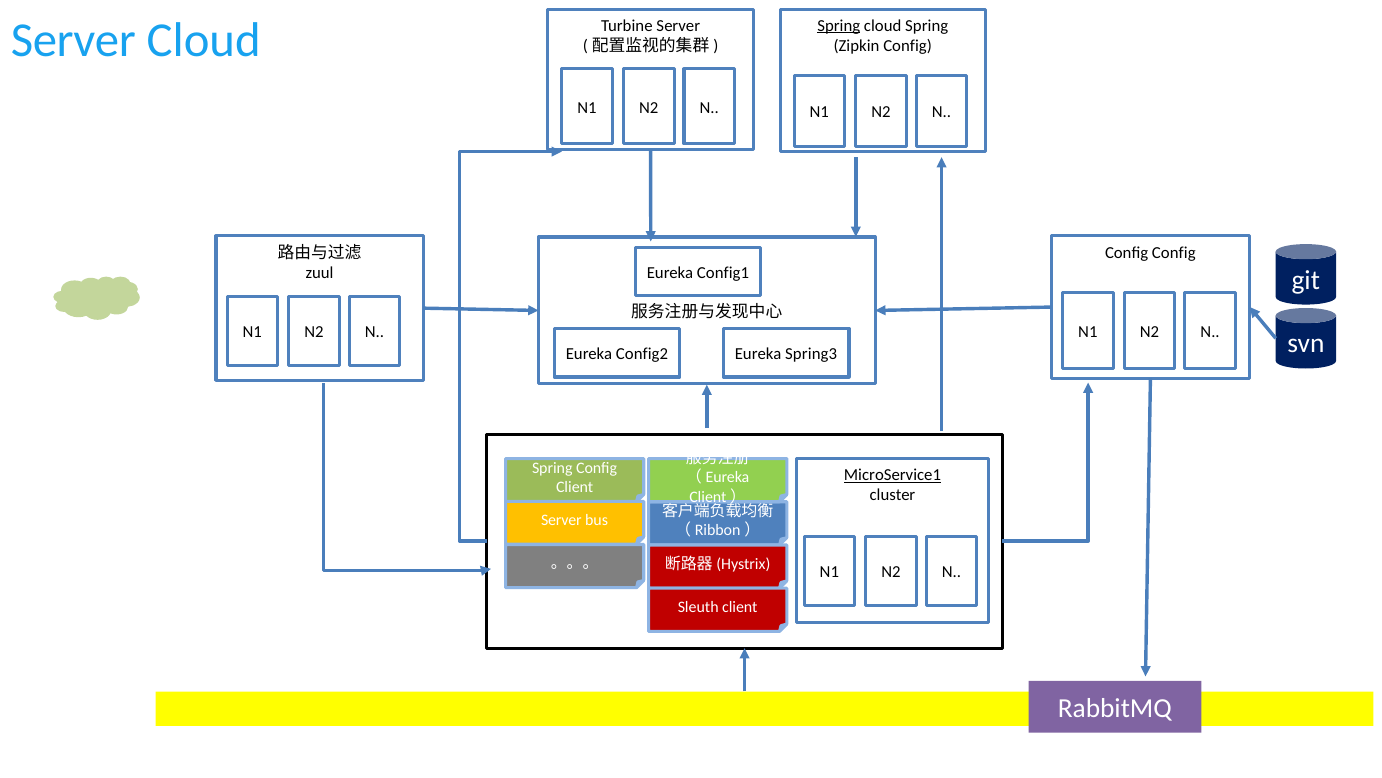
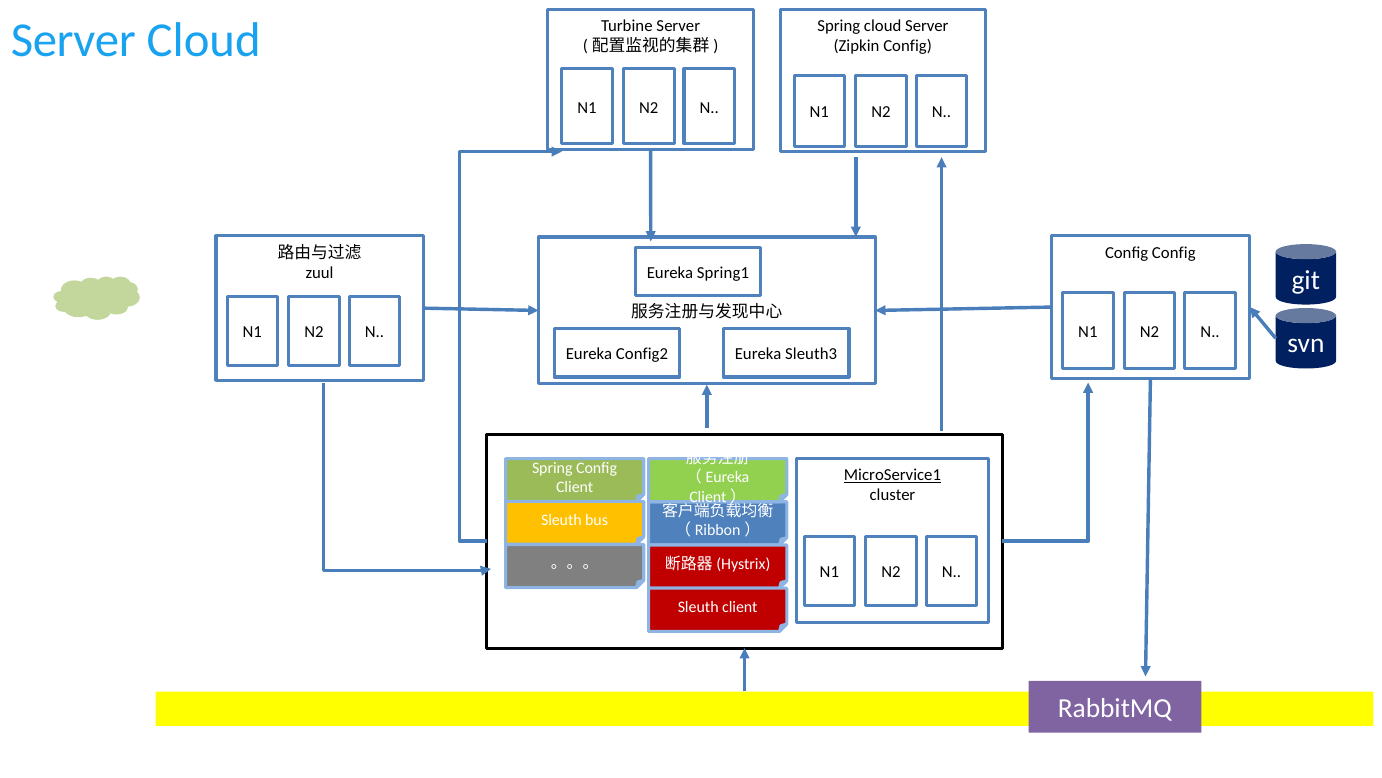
Spring underline: present -> none (839, 26)
cloud Spring: Spring -> Server (927, 26)
Config1: Config1 -> Spring1 (723, 272)
Spring3: Spring3 -> Sleuth3 (811, 354)
Server: Server -> Sleuth (561, 520)
